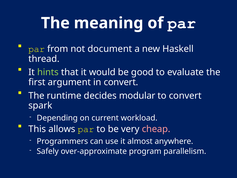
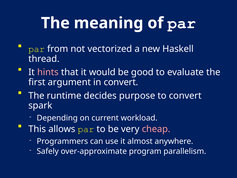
document: document -> vectorized (110, 49)
hints colour: light green -> pink (48, 72)
modular: modular -> purpose (137, 96)
